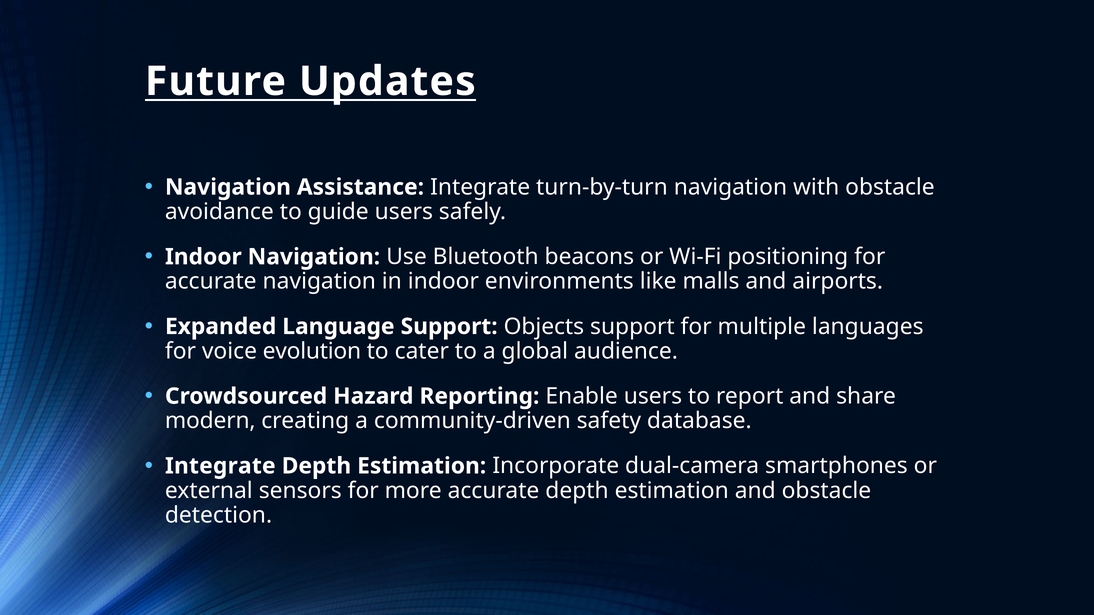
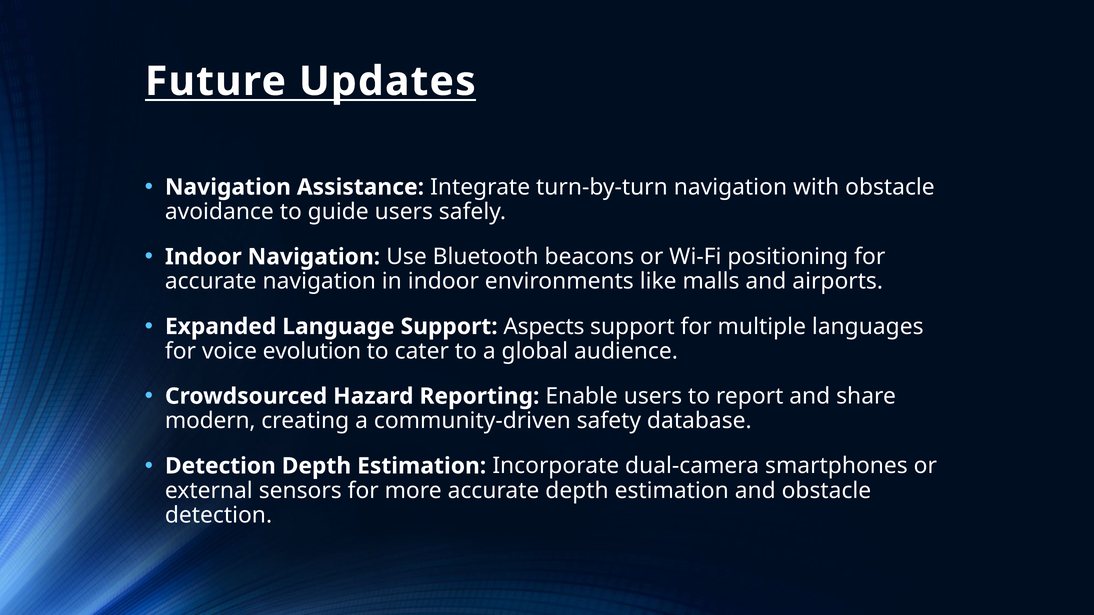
Objects: Objects -> Aspects (544, 327)
Integrate: Integrate -> Detection (220, 466)
